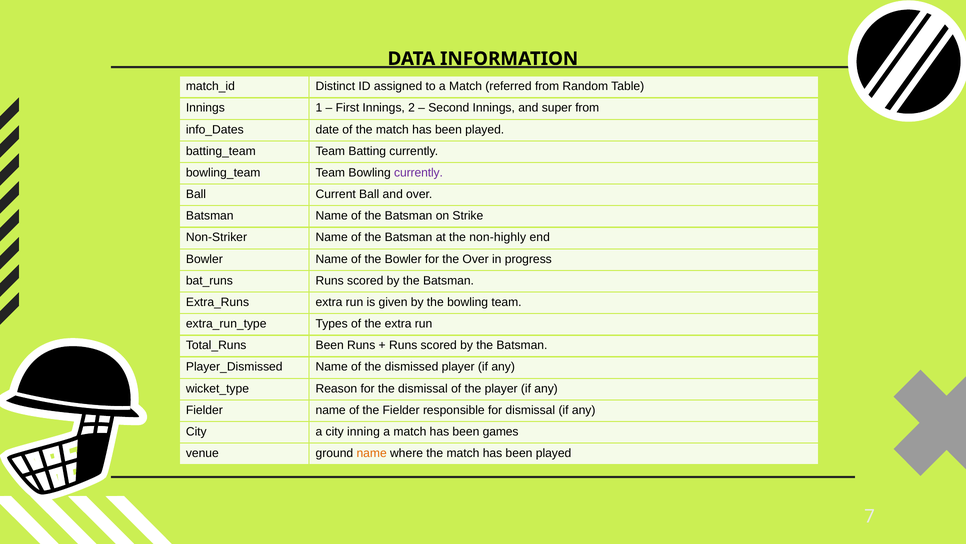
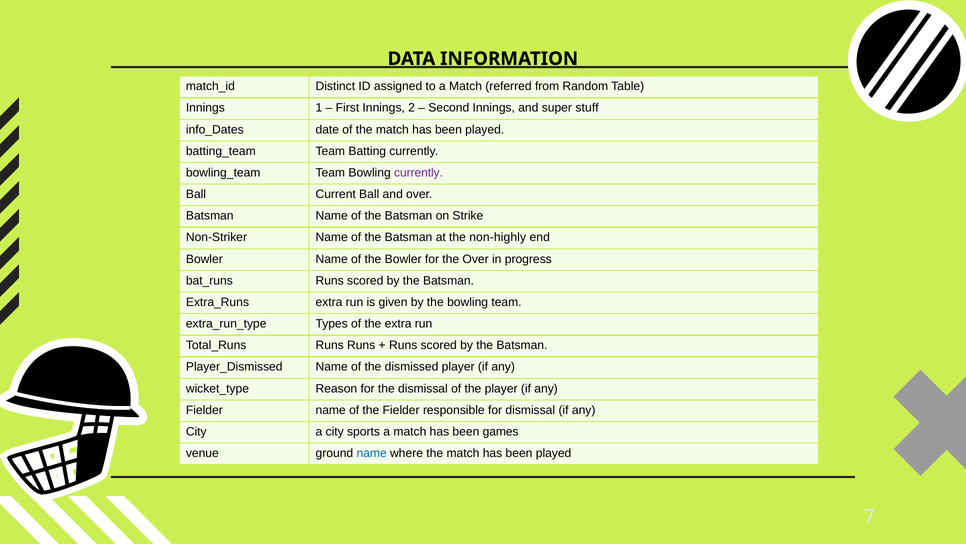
super from: from -> stuff (587, 108)
Been: Been -> Runs (330, 345)
inning: inning -> sports (364, 431)
name colour: orange -> blue (372, 453)
